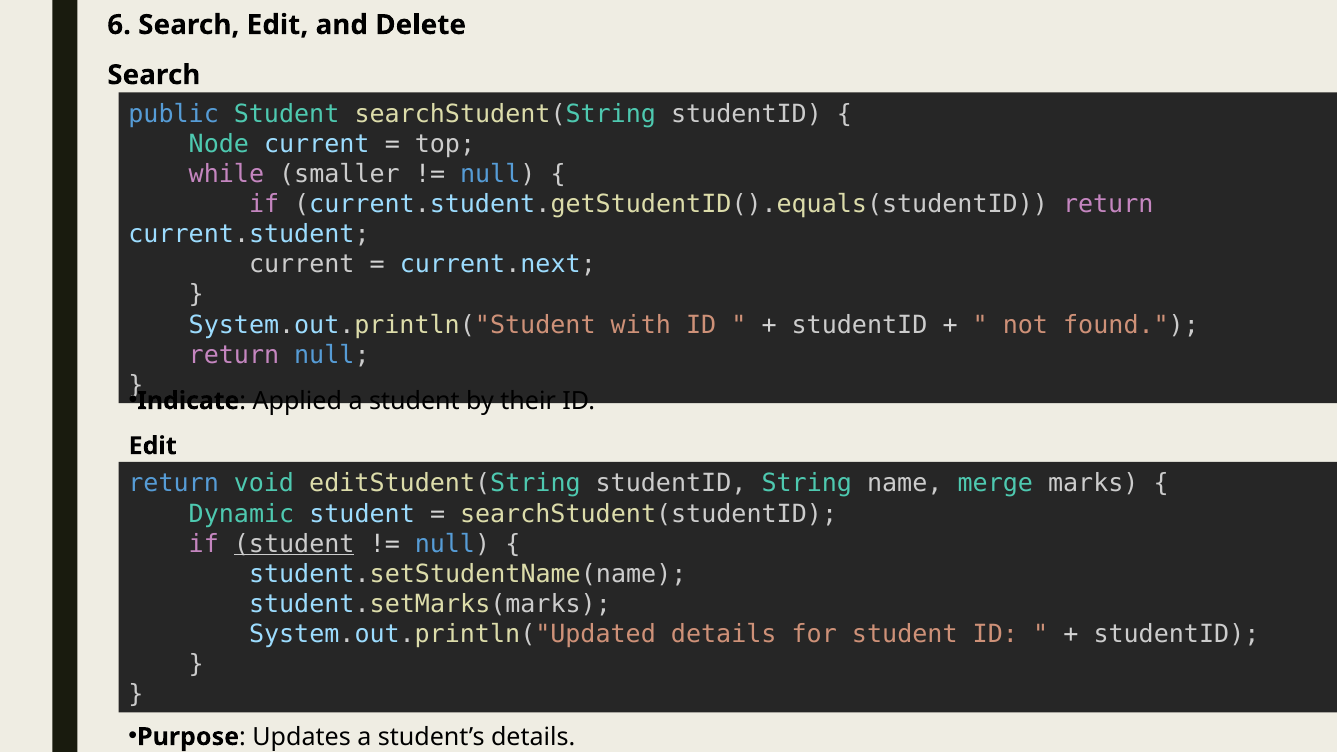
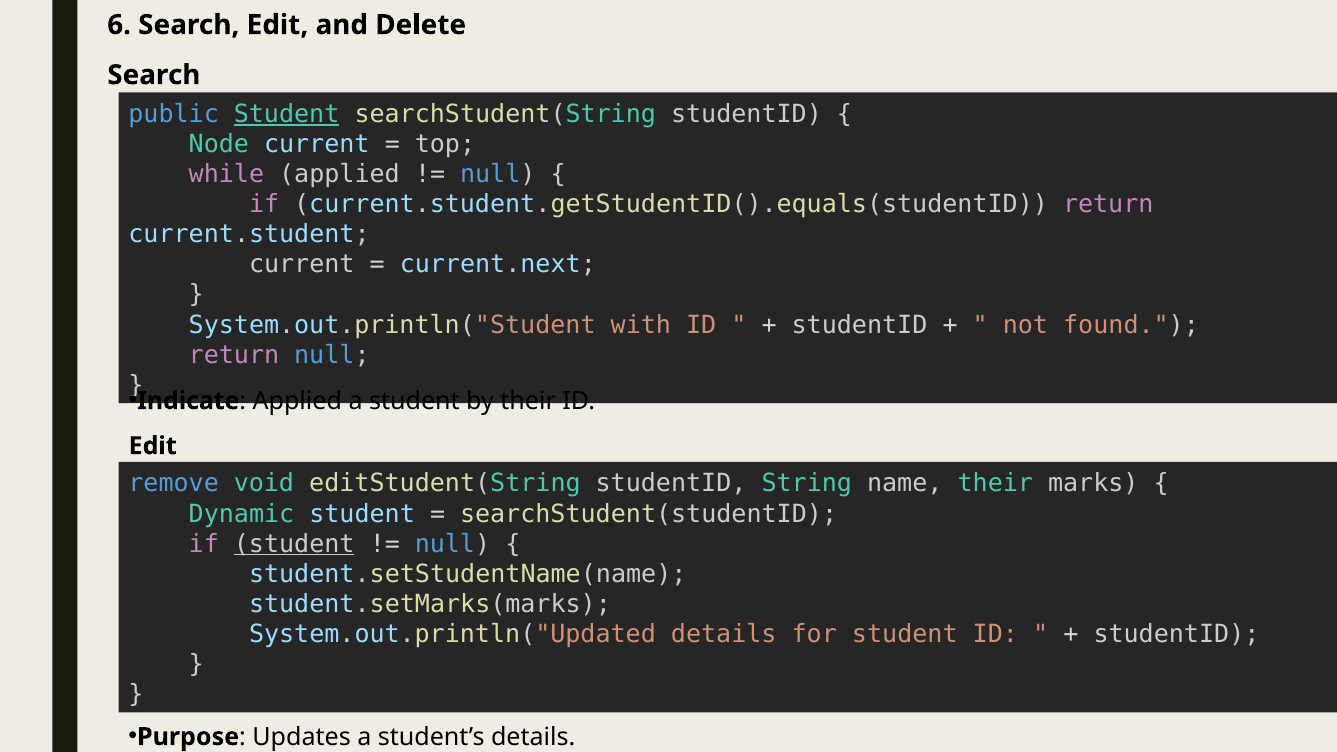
Student underline: none -> present (287, 114)
while smaller: smaller -> applied (339, 174)
return: return -> remove (174, 484)
name merge: merge -> their (995, 484)
